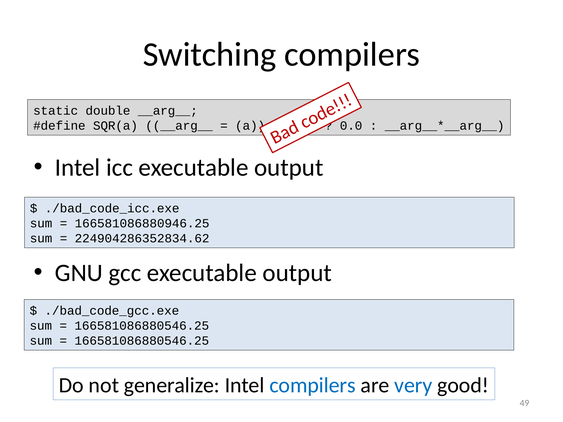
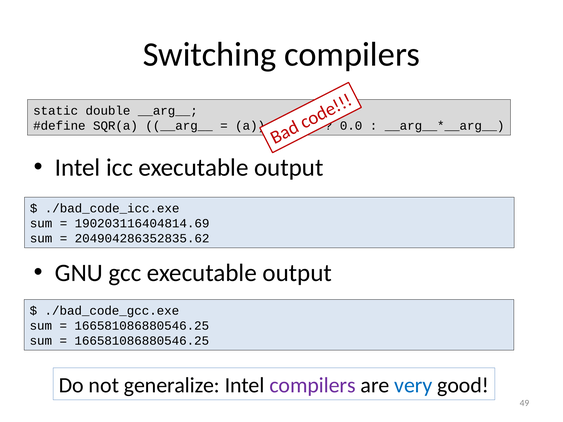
166581086880946.25: 166581086880946.25 -> 190203116404814.69 (142, 223)
224904286352834.62: 224904286352834.62 -> 204904286352835.62 (142, 238)
compilers colour: blue -> purple (313, 386)
